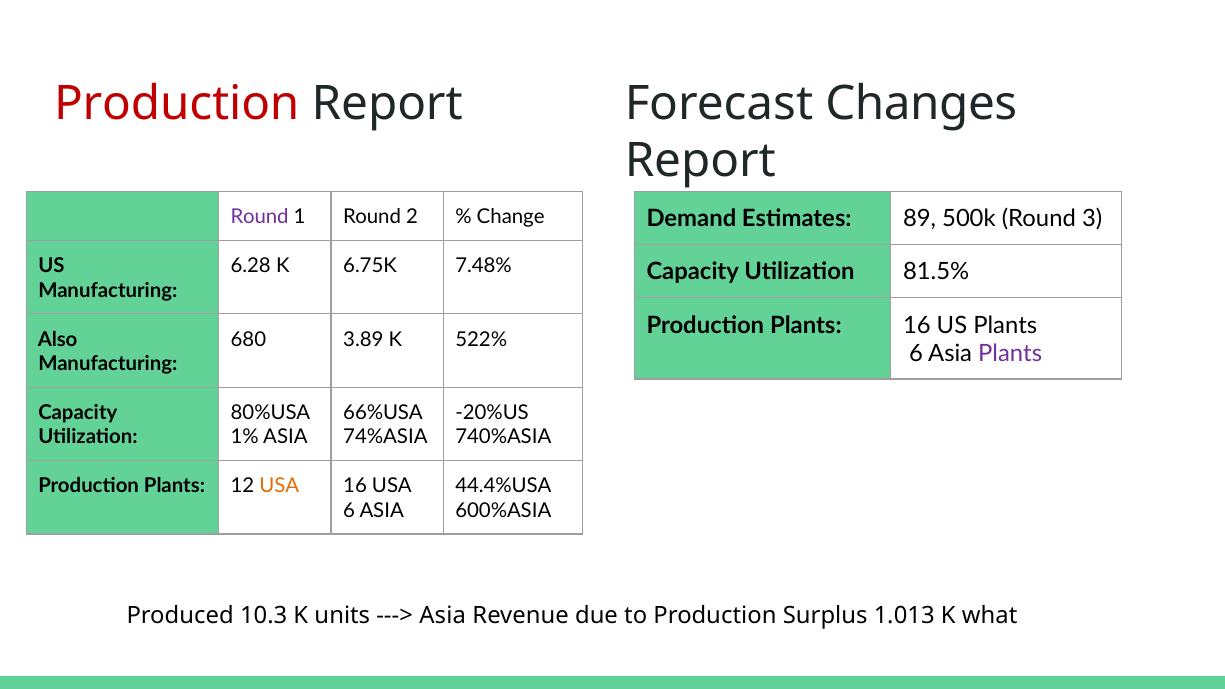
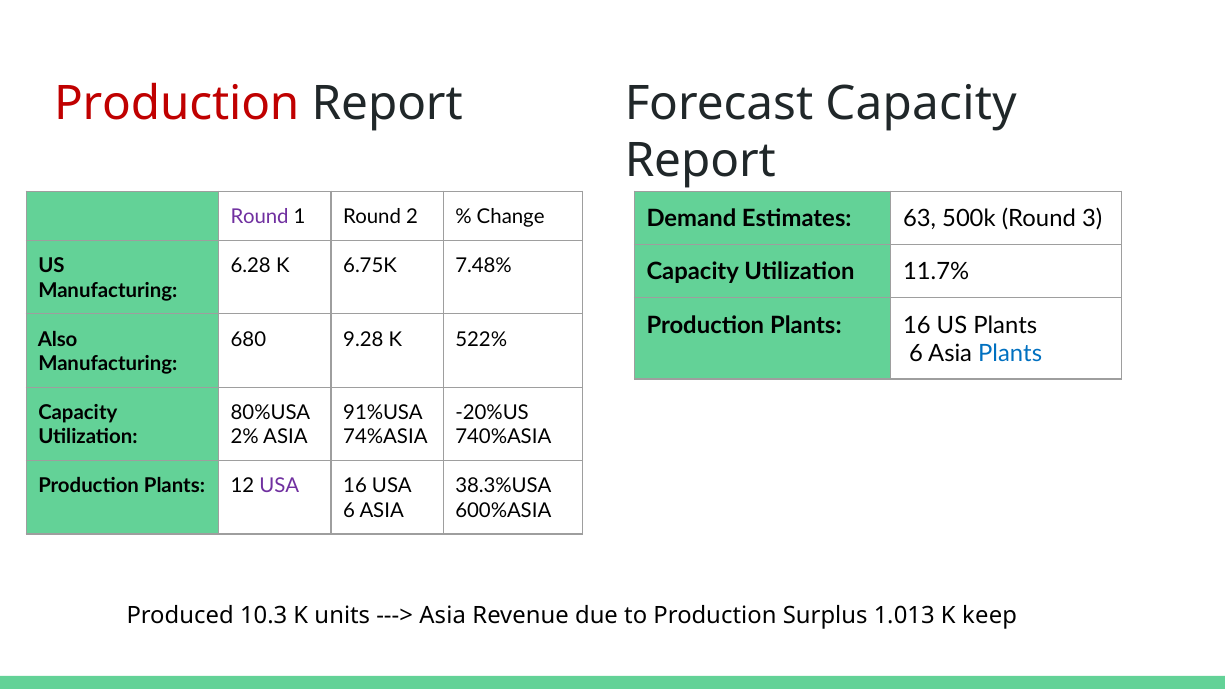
Forecast Changes: Changes -> Capacity (921, 104)
89: 89 -> 63 (920, 219)
81.5%: 81.5% -> 11.7% (936, 272)
3.89: 3.89 -> 9.28 (363, 339)
Plants colour: purple -> blue (1010, 354)
66%USA: 66%USA -> 91%USA (383, 413)
1%: 1% -> 2% (245, 437)
USA colour: orange -> purple (279, 486)
44.4%USA: 44.4%USA -> 38.3%USA (503, 486)
what: what -> keep (990, 615)
